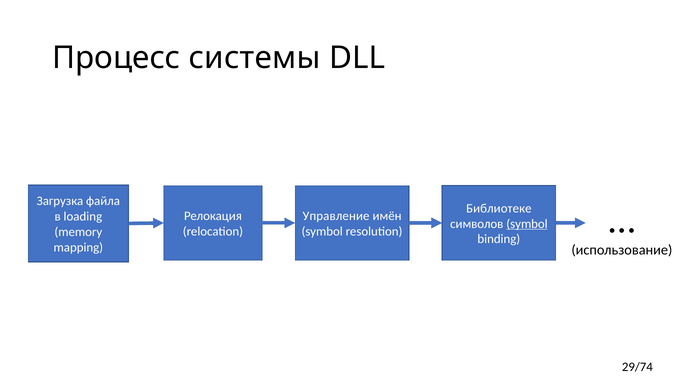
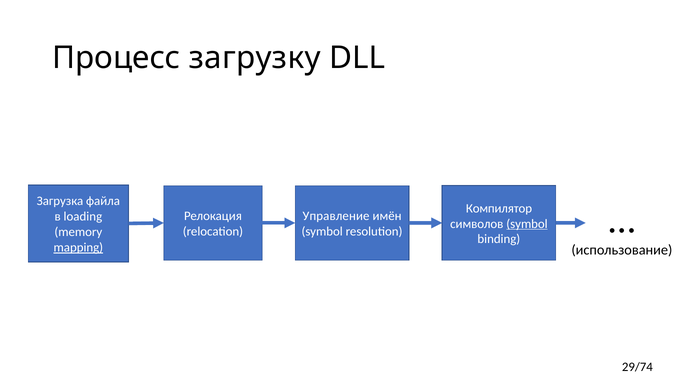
системы: системы -> загрузку (255, 58)
Библиотеке: Библиотеке -> Компилятор (499, 208)
mapping underline: none -> present (78, 247)
